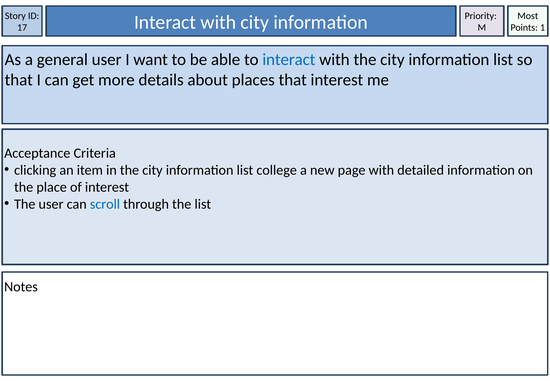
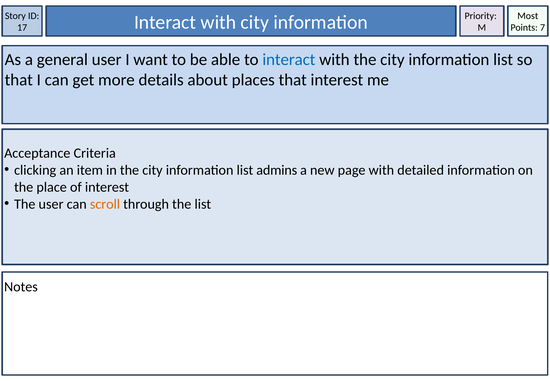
1: 1 -> 7 (543, 28)
college: college -> admins (277, 170)
scroll colour: blue -> orange (105, 204)
